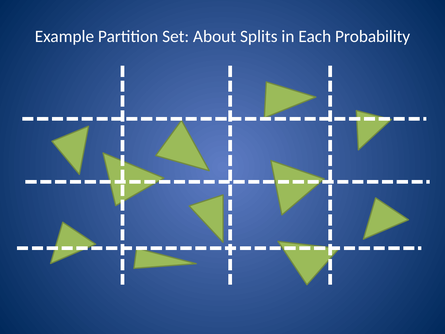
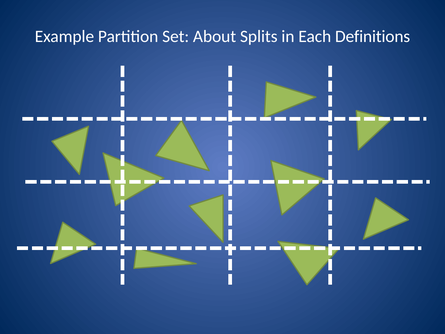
Probability: Probability -> Definitions (373, 36)
